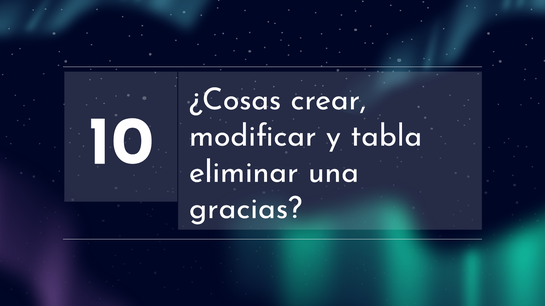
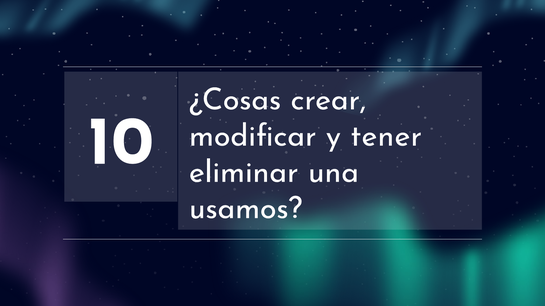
tabla: tabla -> tener (386, 136)
gracias: gracias -> usamos (246, 209)
